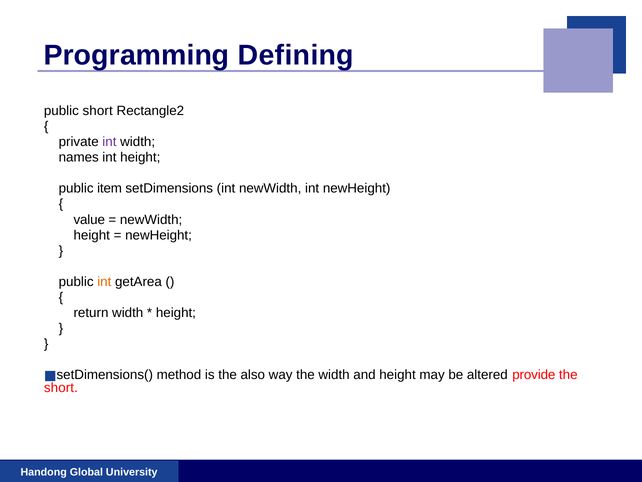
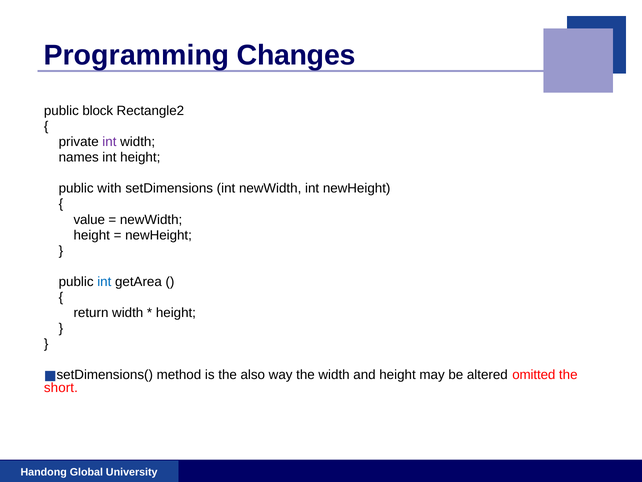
Defining: Defining -> Changes (296, 55)
public short: short -> block (98, 111)
item: item -> with (109, 188)
int colour: orange -> blue (104, 281)
provide: provide -> omitted (534, 375)
